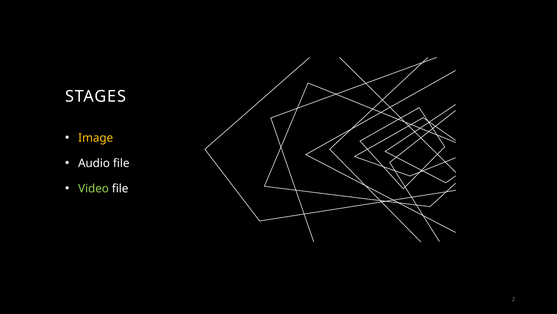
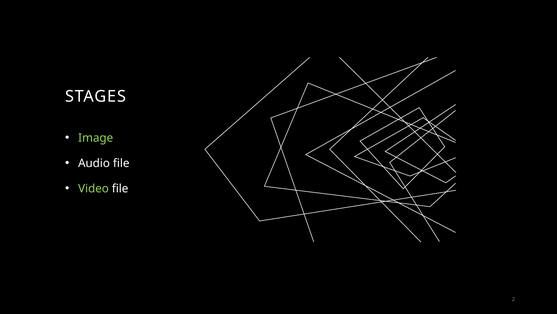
Image colour: yellow -> light green (96, 138)
